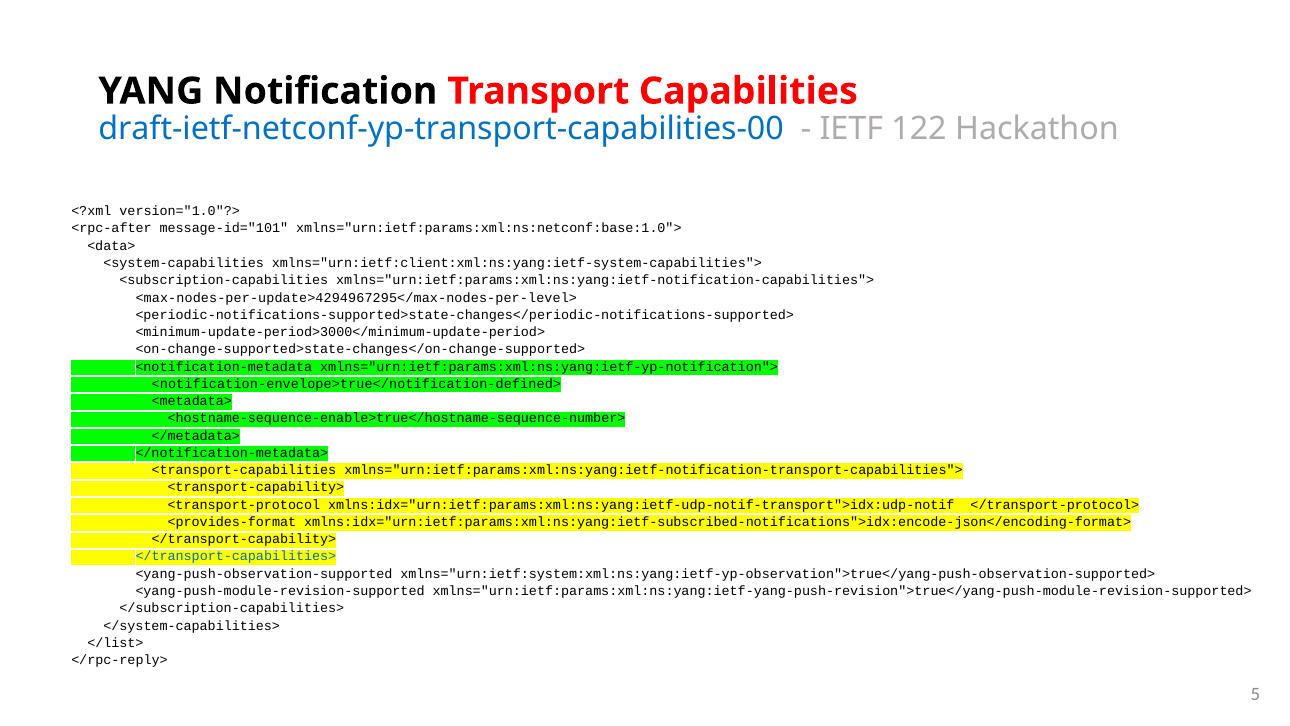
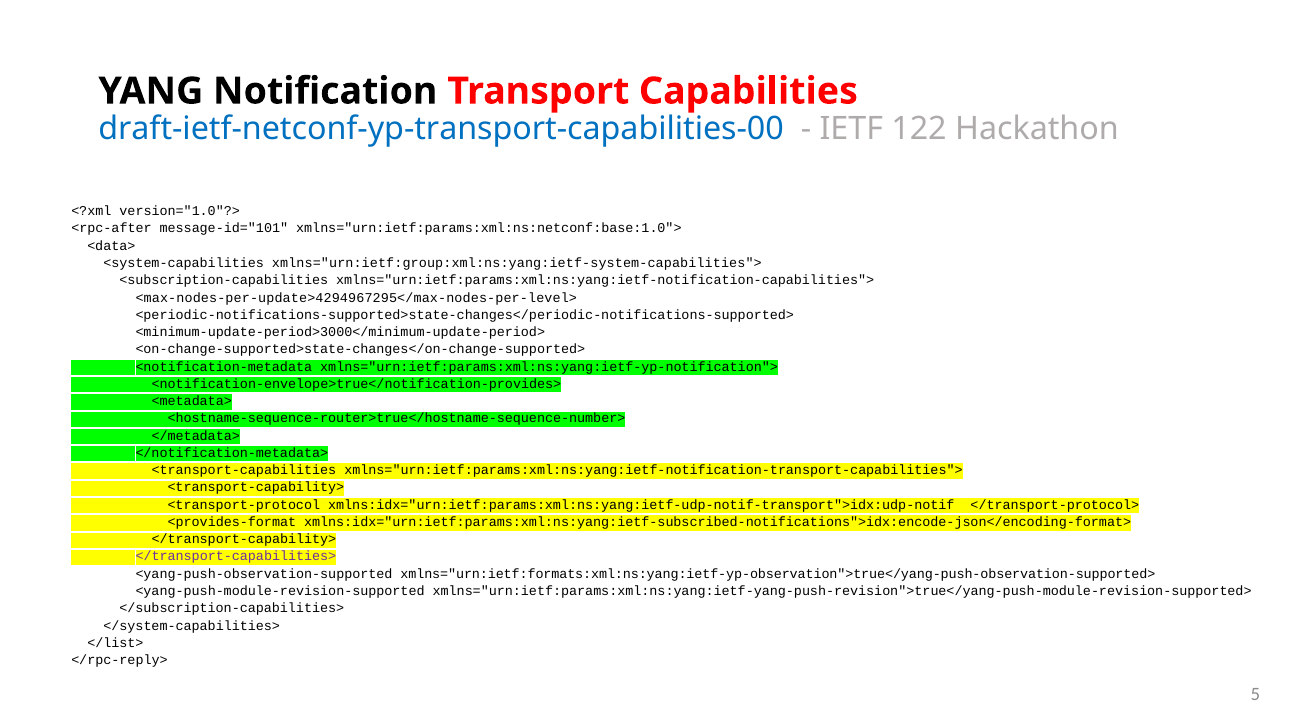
xmlns="urn:ietf:client:xml:ns:yang:ietf-system-capabilities">: xmlns="urn:ietf:client:xml:ns:yang:ietf-system-capabilities"> -> xmlns="urn:ietf:group:xml:ns:yang:ietf-system-capabilities"> (517, 263)
<notification-envelope>true</notification-defined>: <notification-envelope>true</notification-defined> -> <notification-envelope>true</notification-provides> (356, 384)
<hostname-sequence-enable>true</hostname-sequence-number>: <hostname-sequence-enable>true</hostname-sequence-number> -> <hostname-sequence-router>true</hostname-sequence-number> (396, 418)
</transport-capabilities> colour: blue -> purple (236, 556)
xmlns="urn:ietf:system:xml:ns:yang:ietf-yp-observation">true</yang-push-observation-supported>: xmlns="urn:ietf:system:xml:ns:yang:ietf-yp-observation">true</yang-push-observation-supported> -> xmlns="urn:ietf:formats:xml:ns:yang:ietf-yp-observation">true</yang-push-observation-supported> (778, 574)
